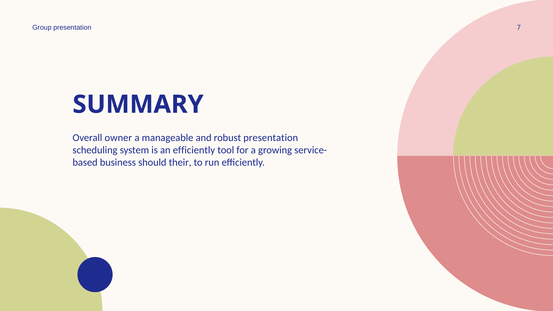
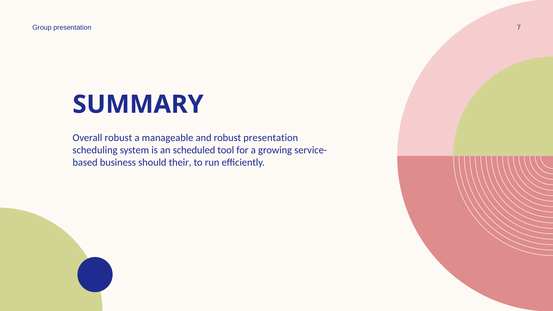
Overall owner: owner -> robust (118, 138)
an efficiently: efficiently -> scheduled (194, 150)
